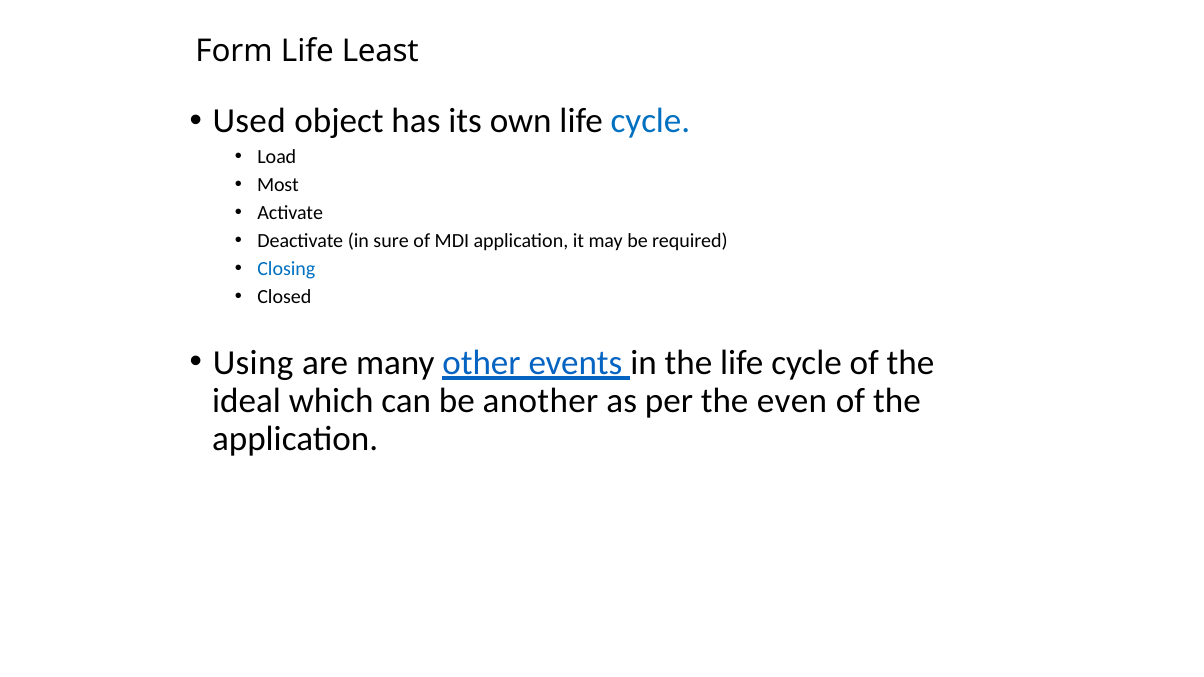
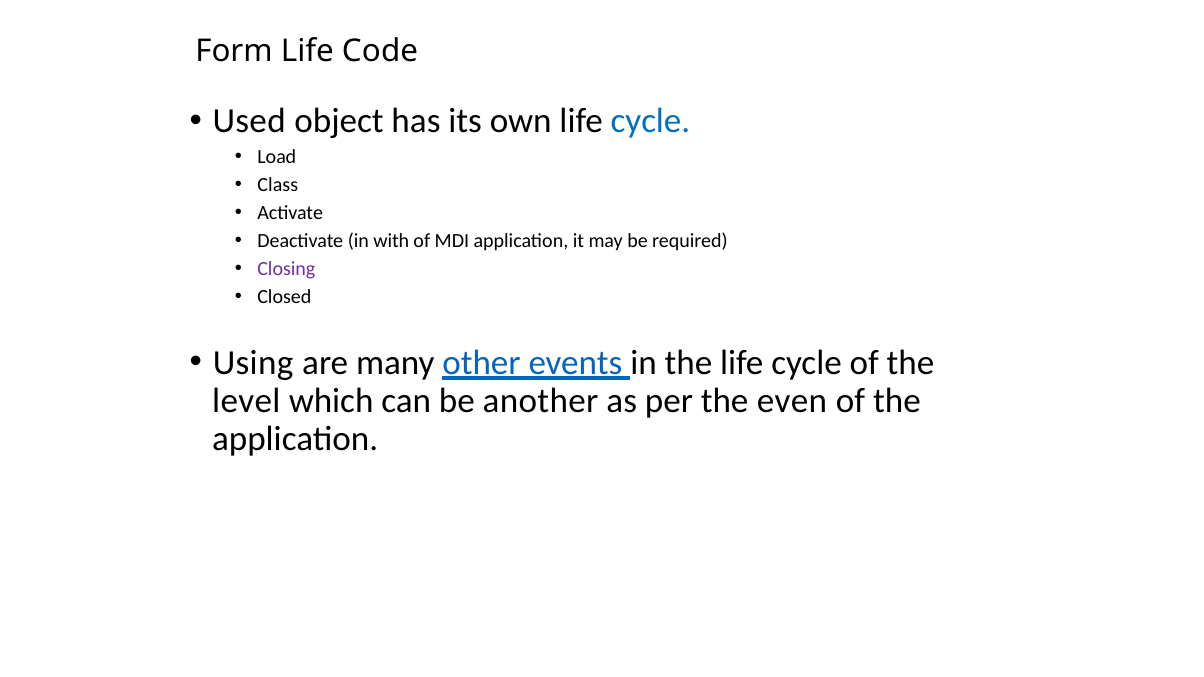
Least: Least -> Code (380, 51)
Most: Most -> Class (278, 185)
sure: sure -> with (391, 241)
Closing colour: blue -> purple (286, 269)
ideal: ideal -> level (246, 401)
